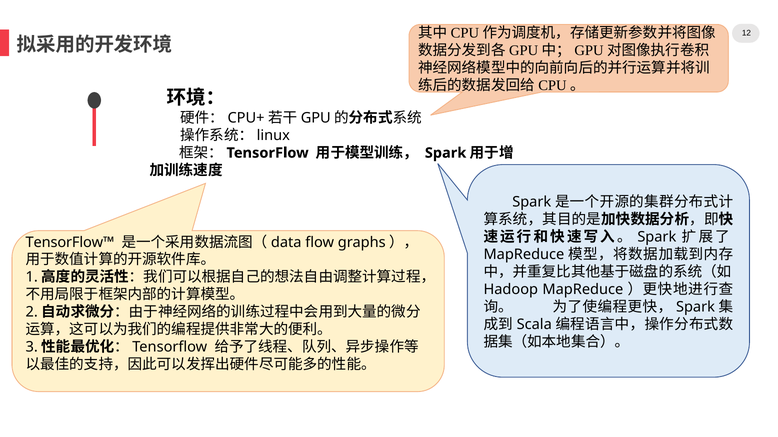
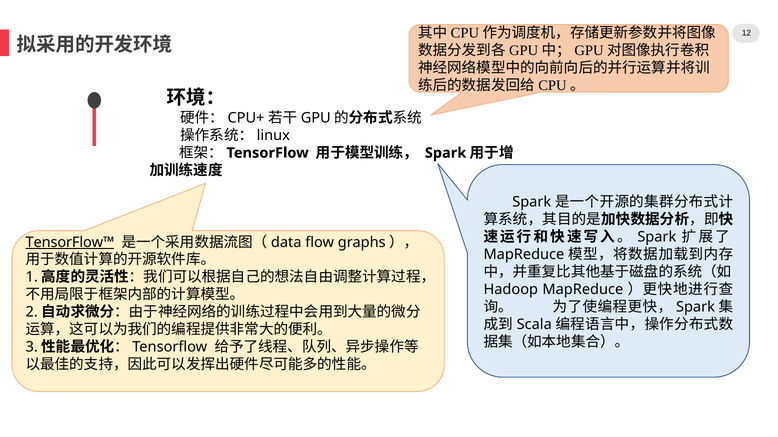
TensorFlow™ underline: none -> present (70, 243)
